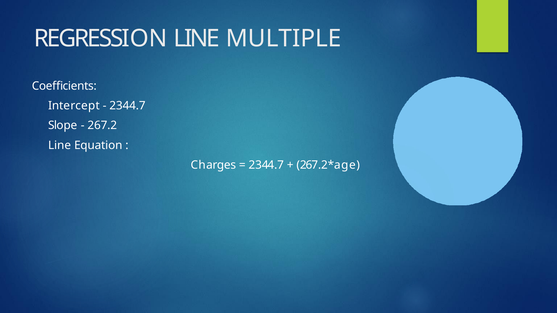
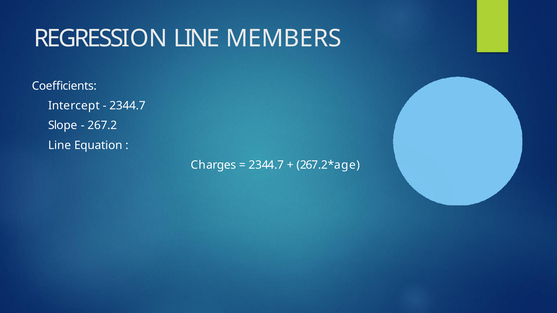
MULTIPLE: MULTIPLE -> MEMBERS (284, 39)
